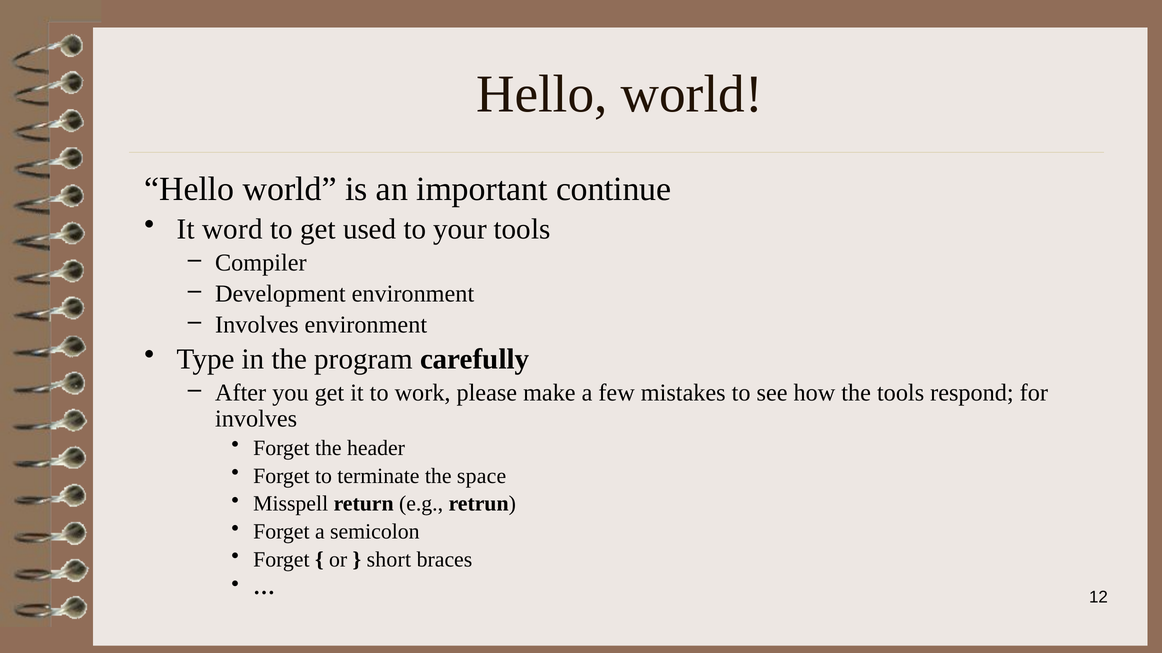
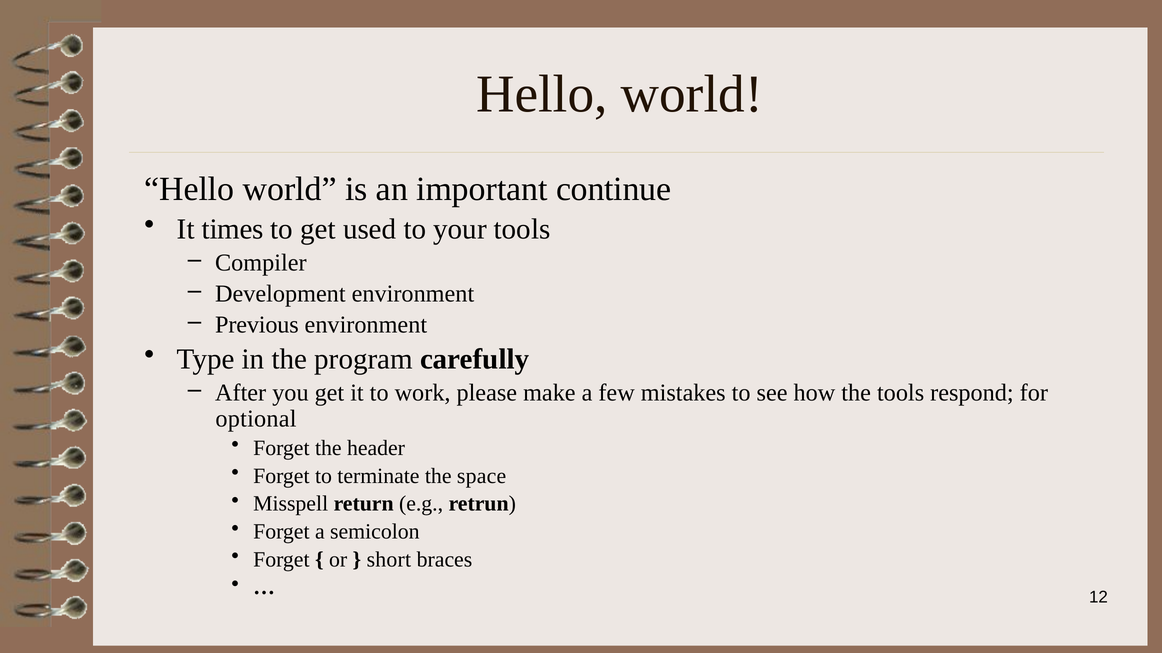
word: word -> times (233, 229)
Involves: Involves -> Previous (257, 325)
involves: involves -> optional (256, 419)
